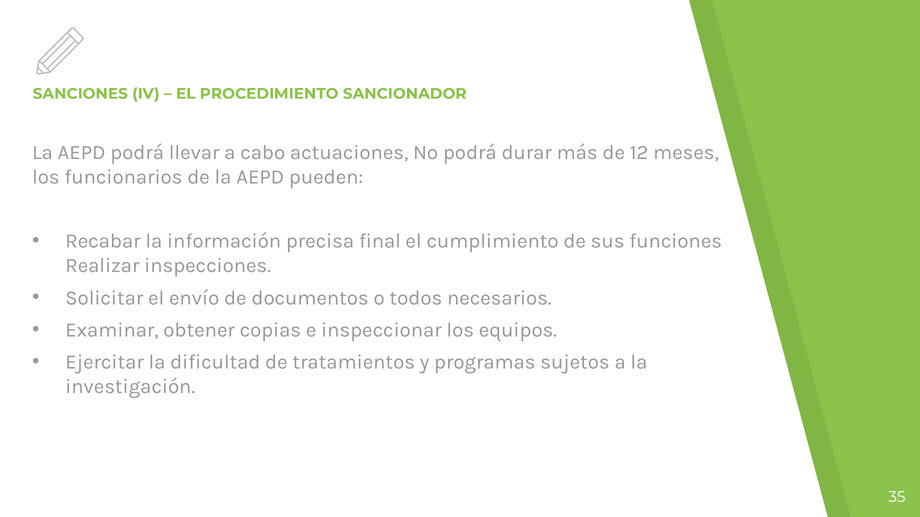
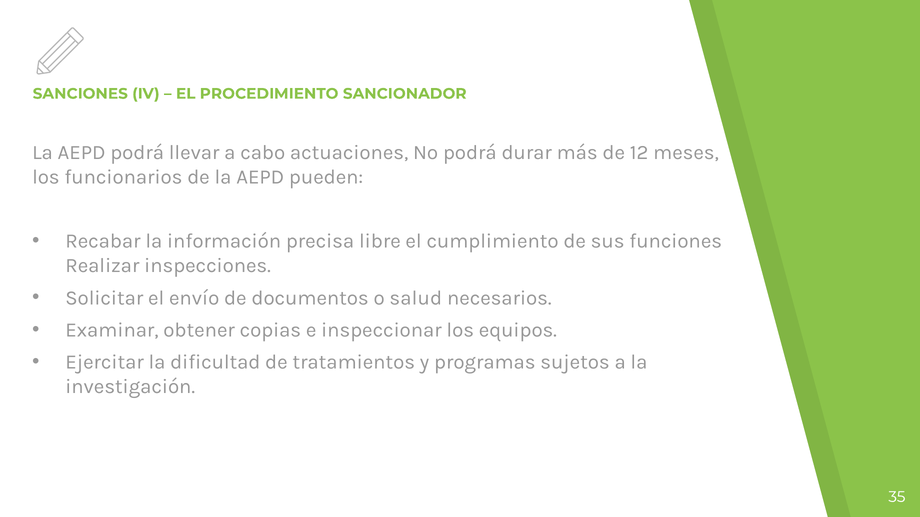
final: final -> libre (380, 241)
todos: todos -> salud (416, 298)
